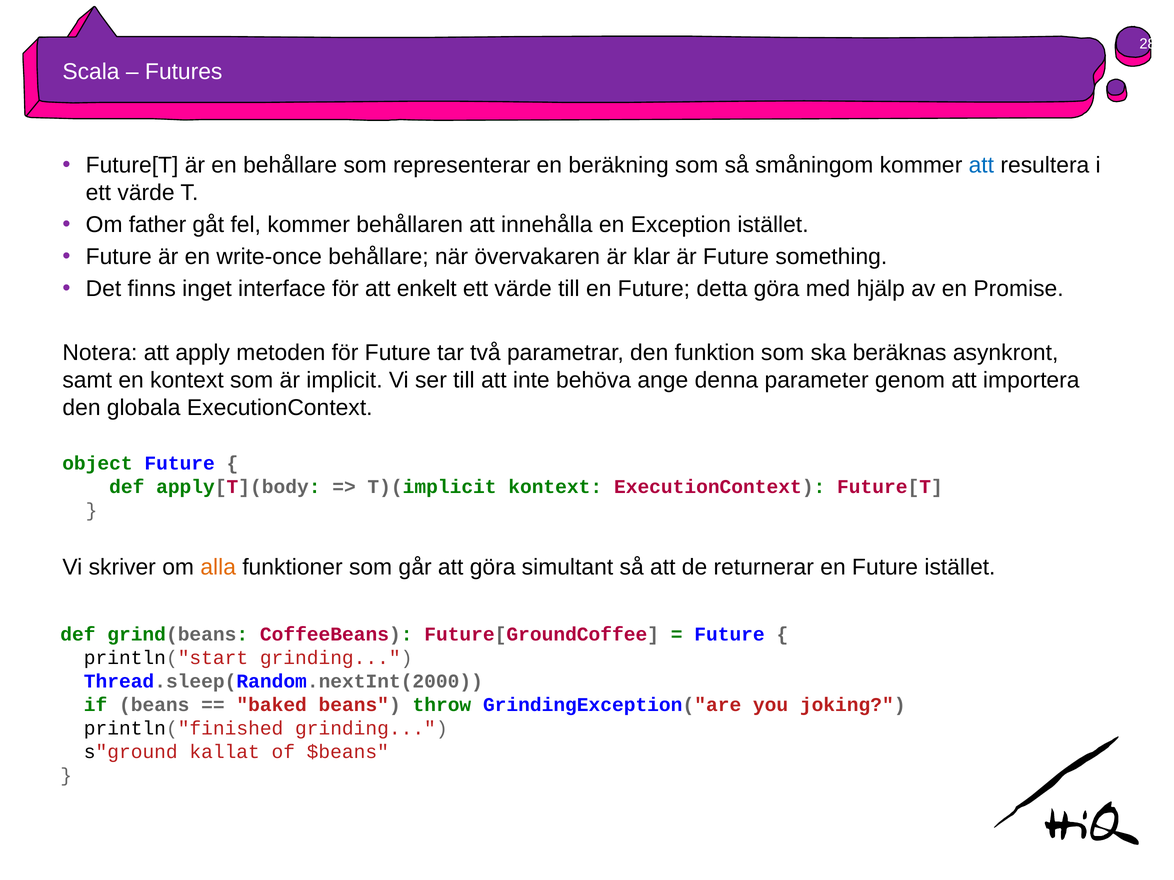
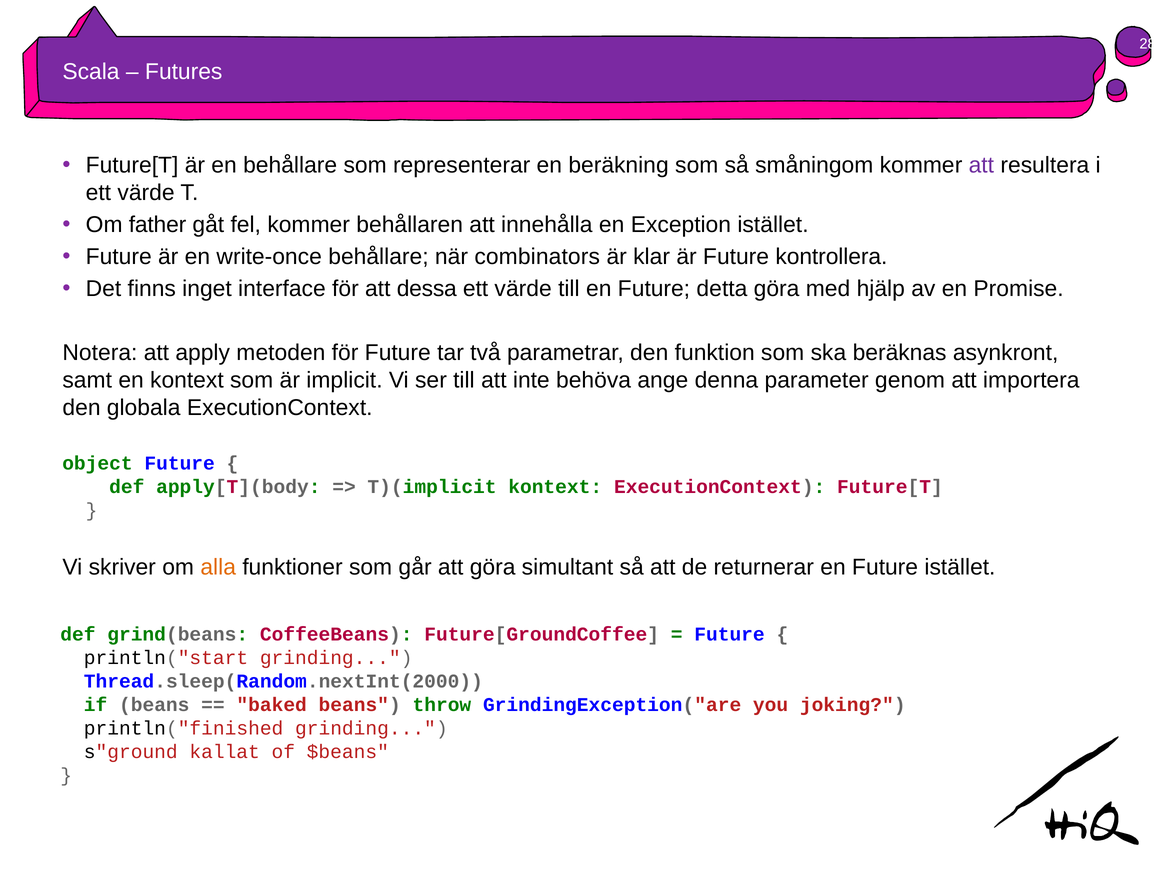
att colour: blue -> purple (981, 166)
övervakaren: övervakaren -> combinators (537, 257)
something: something -> kontrollera (831, 257)
enkelt: enkelt -> dessa (427, 289)
